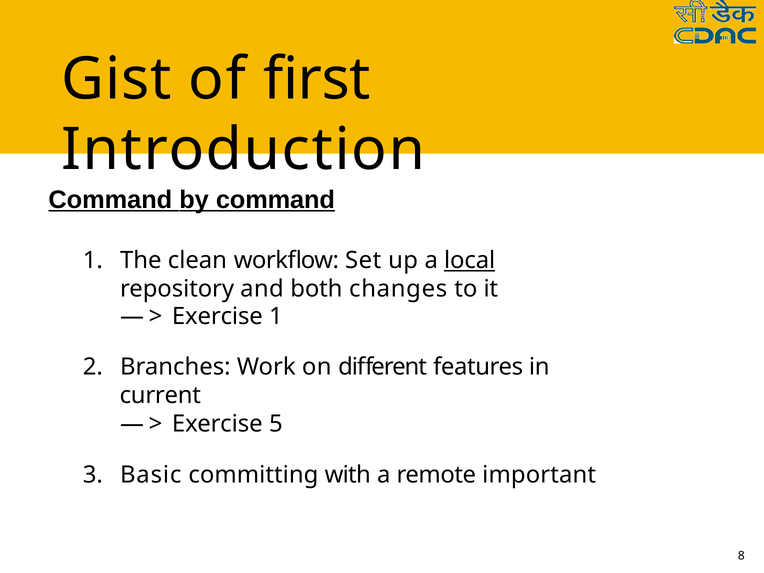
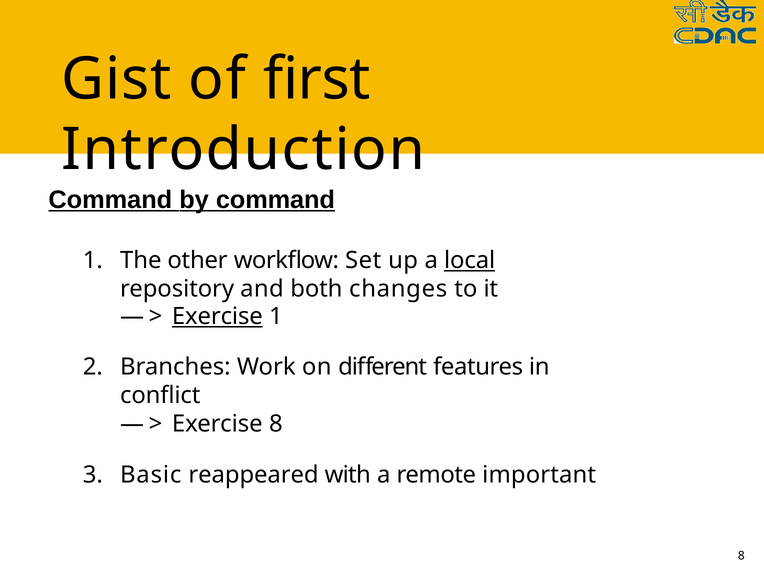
clean: clean -> other (198, 261)
Exercise underline: none -> present (217, 316)
current: current -> conflict (160, 396)
Exercise 5: 5 -> 8 (276, 424)
committing: committing -> reappeared (254, 475)
